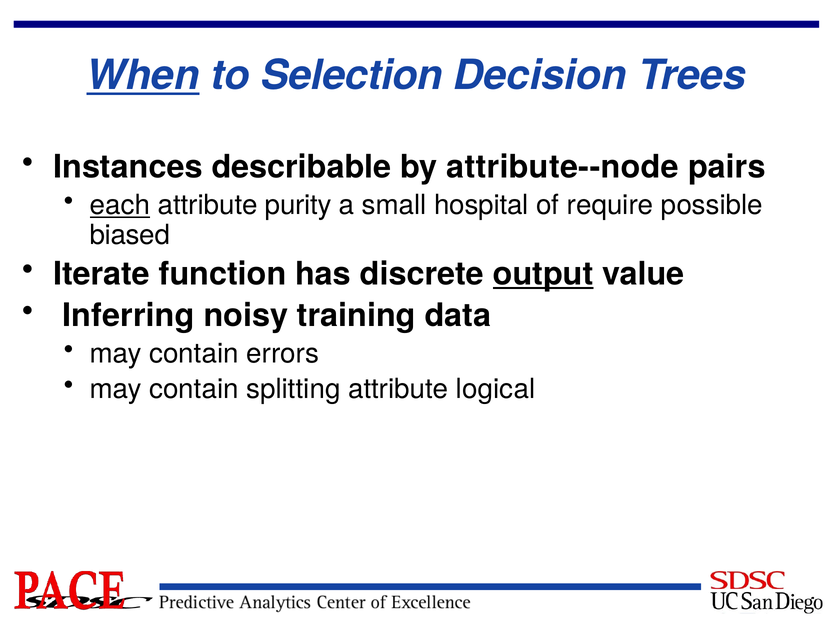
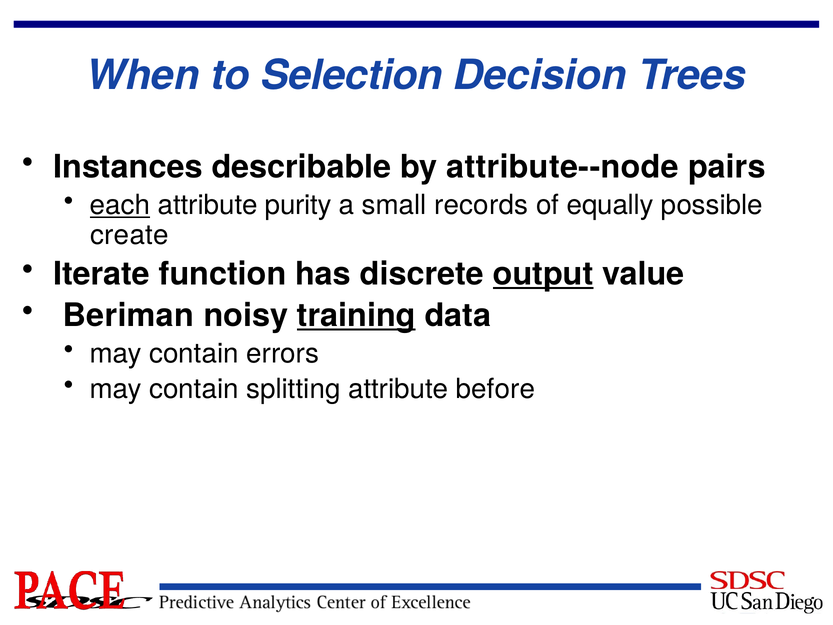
When underline: present -> none (143, 76)
hospital: hospital -> records (481, 205)
require: require -> equally (610, 205)
biased: biased -> create (130, 235)
Inferring: Inferring -> Beriman (128, 316)
training underline: none -> present (356, 316)
logical: logical -> before (495, 389)
